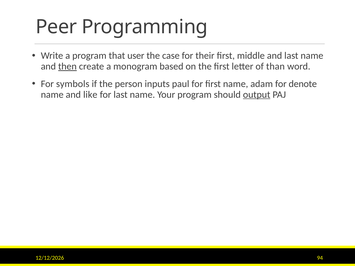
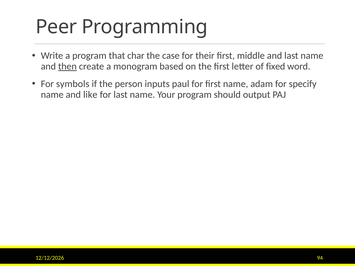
user: user -> char (136, 56)
than: than -> fixed (276, 66)
denote: denote -> specify (303, 84)
output underline: present -> none (257, 95)
